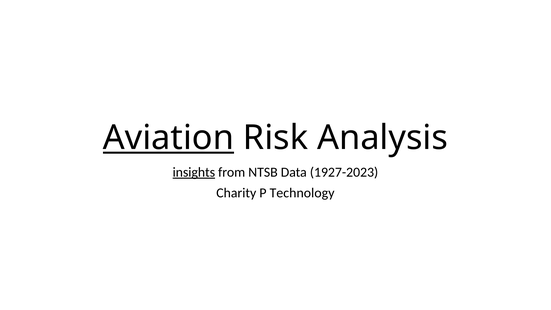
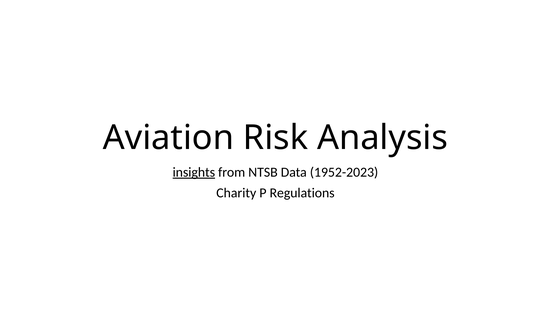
Aviation underline: present -> none (168, 138)
1927-2023: 1927-2023 -> 1952-2023 (344, 172)
Technology: Technology -> Regulations (302, 193)
